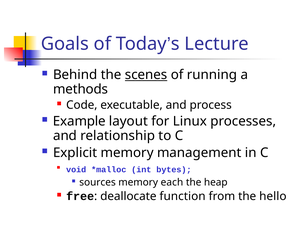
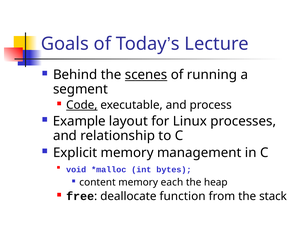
methods: methods -> segment (81, 89)
Code underline: none -> present (82, 105)
sources: sources -> content (97, 182)
hello: hello -> stack (273, 196)
